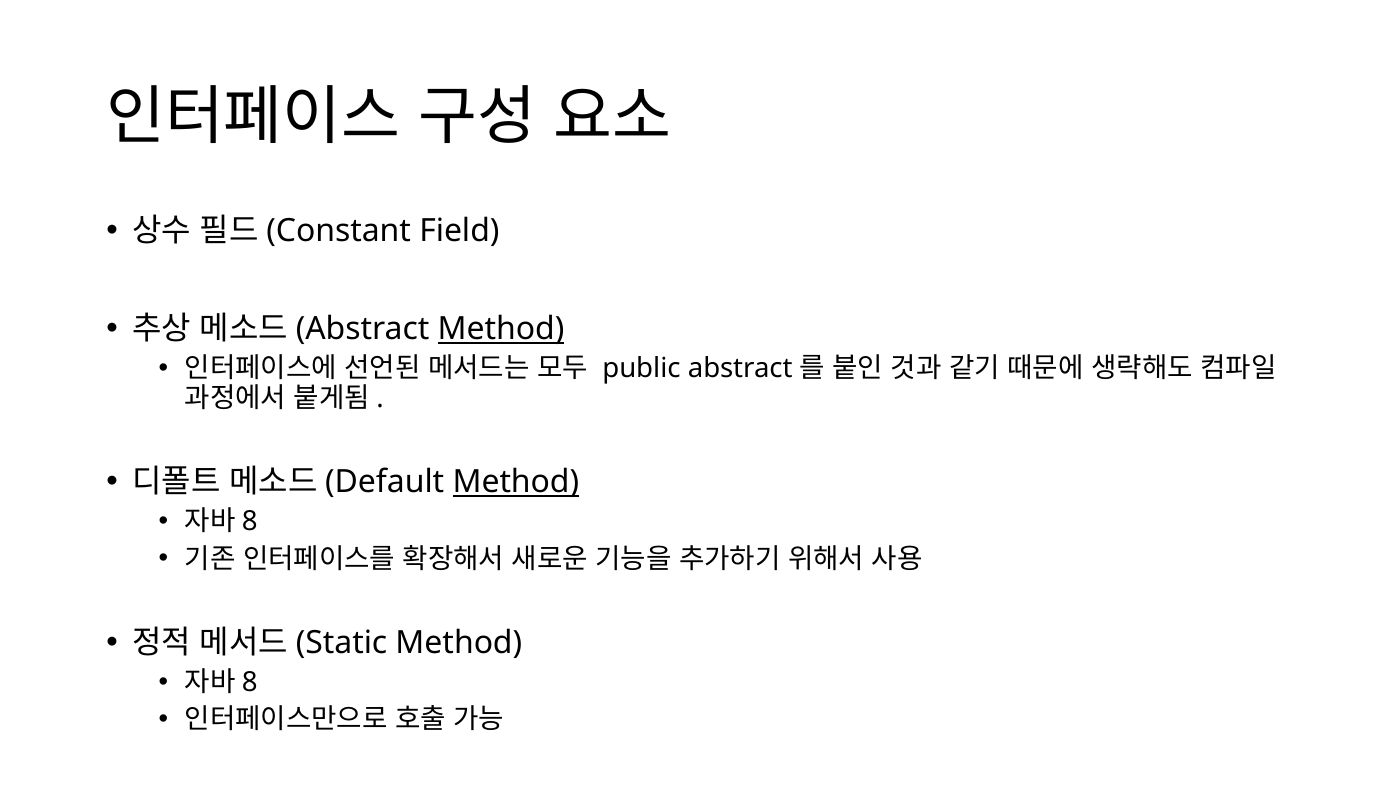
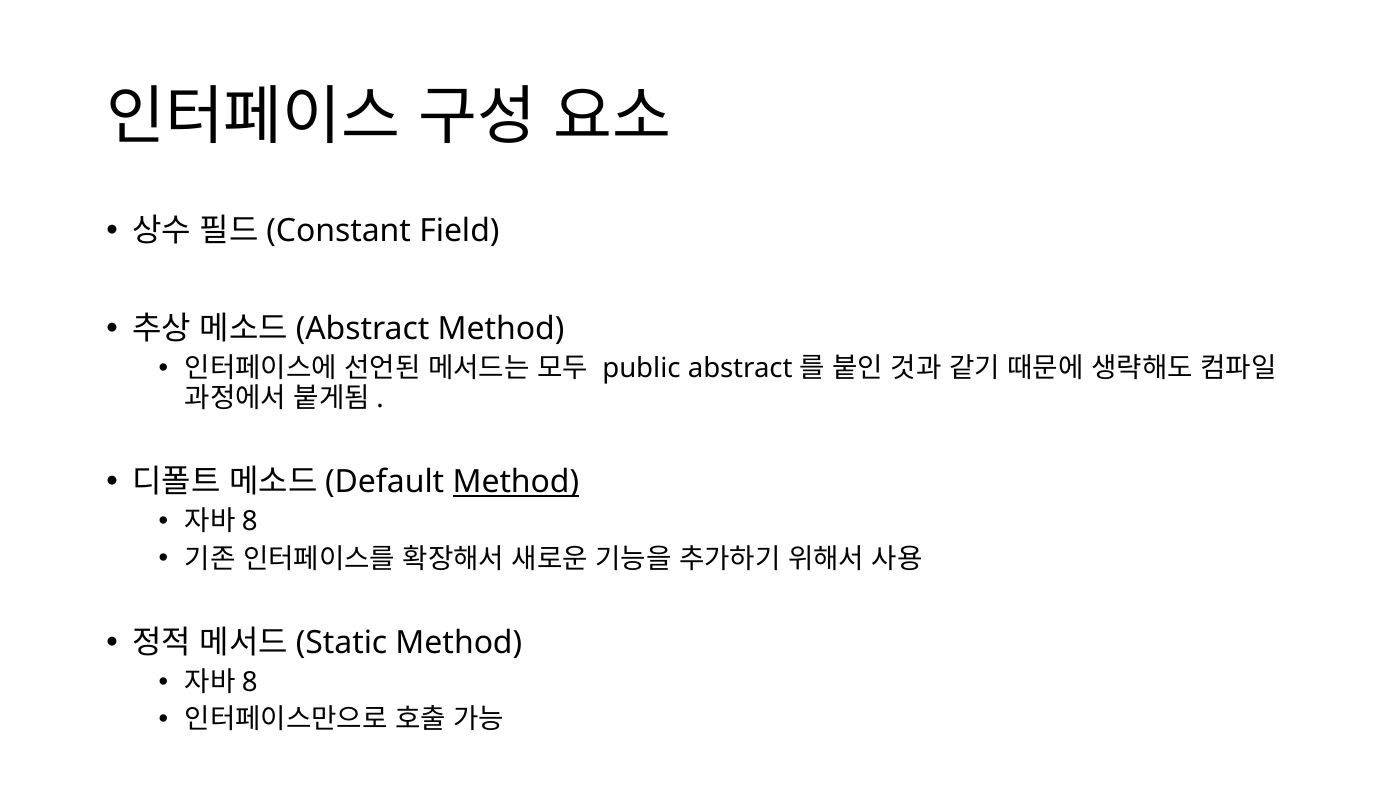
Method underline: present -> none (501, 329)
